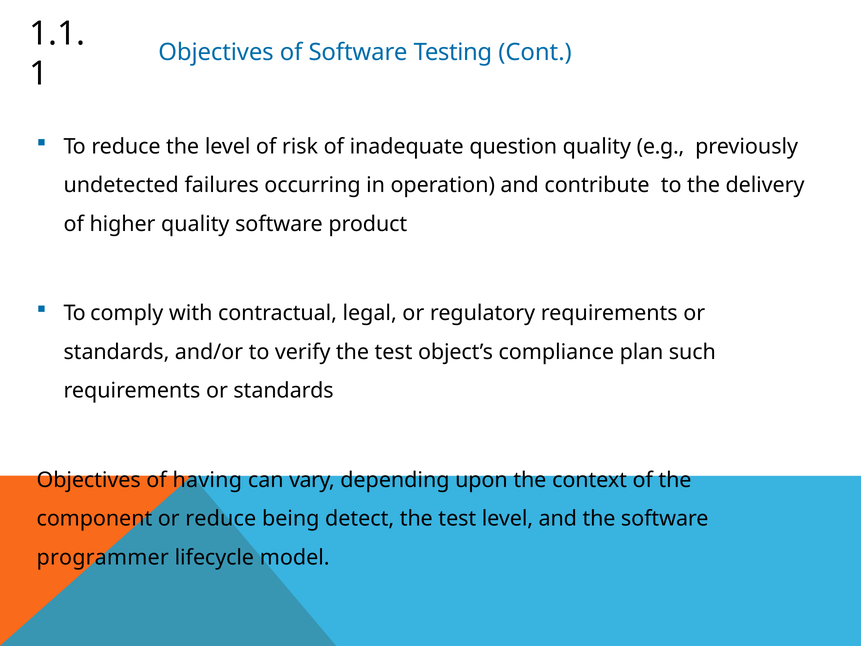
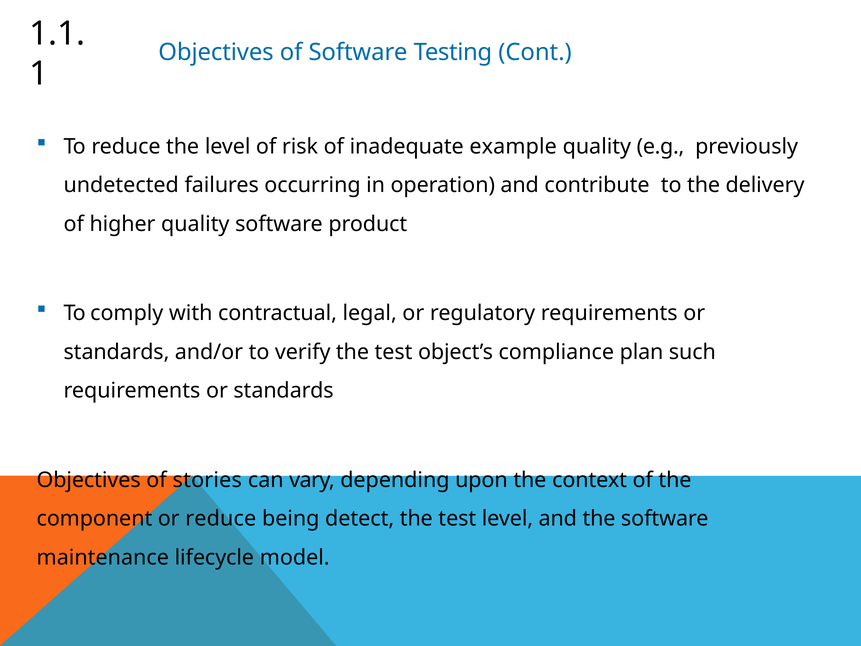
question: question -> example (513, 146)
having: having -> stories (207, 480)
programmer: programmer -> maintenance (103, 557)
